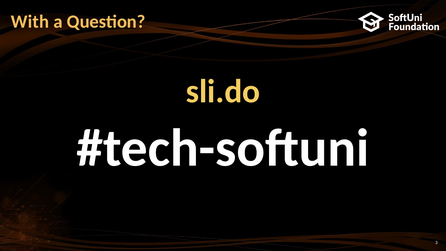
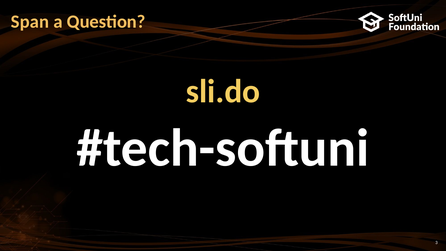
With: With -> Span (30, 22)
